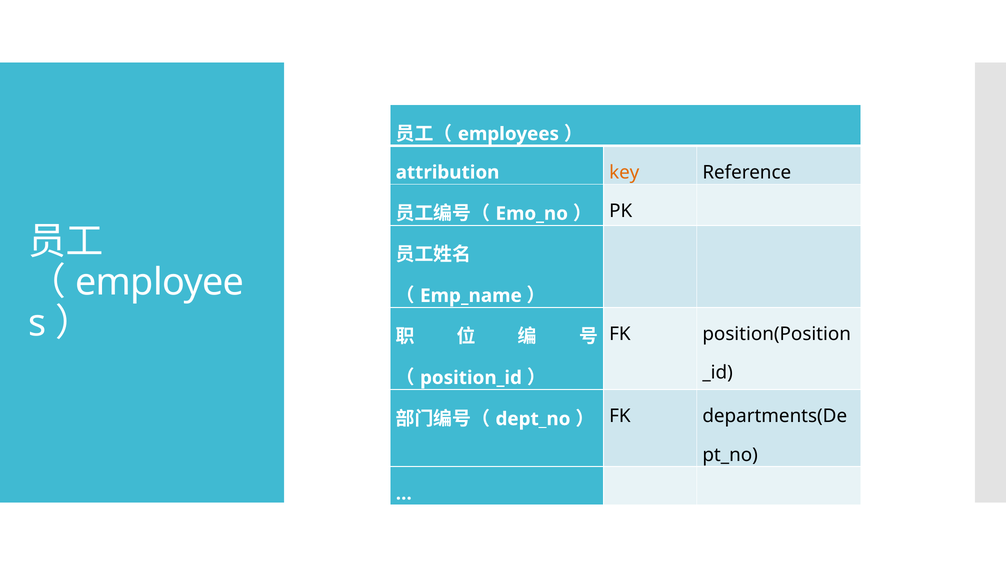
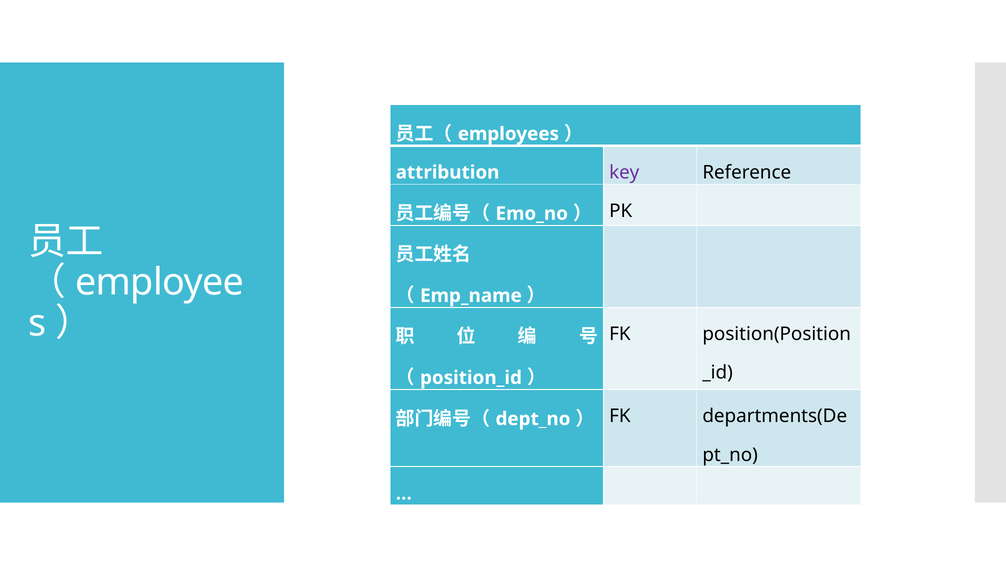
key colour: orange -> purple (624, 172)
